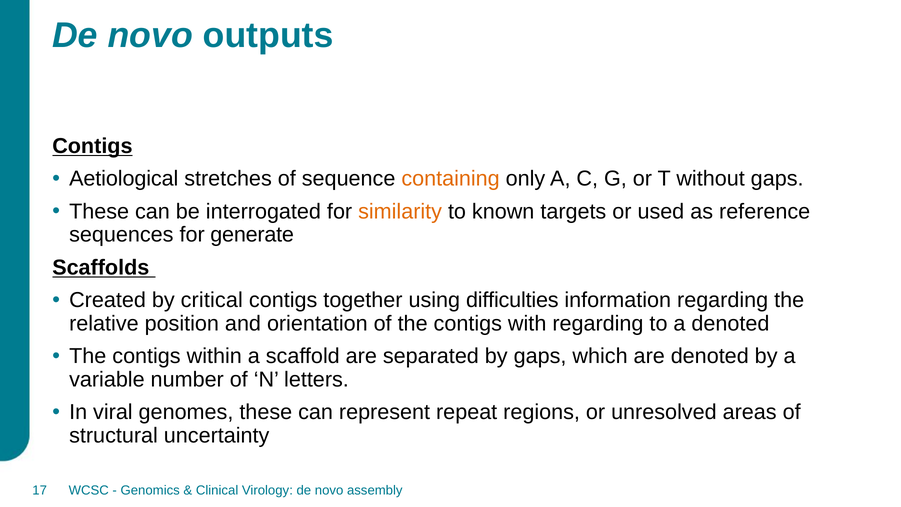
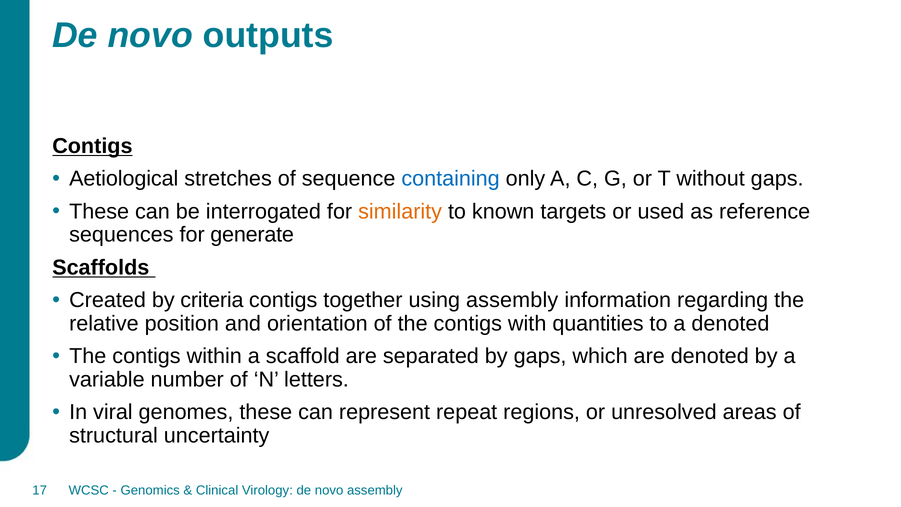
containing colour: orange -> blue (451, 179)
critical: critical -> criteria (212, 300)
using difficulties: difficulties -> assembly (512, 300)
with regarding: regarding -> quantities (598, 323)
